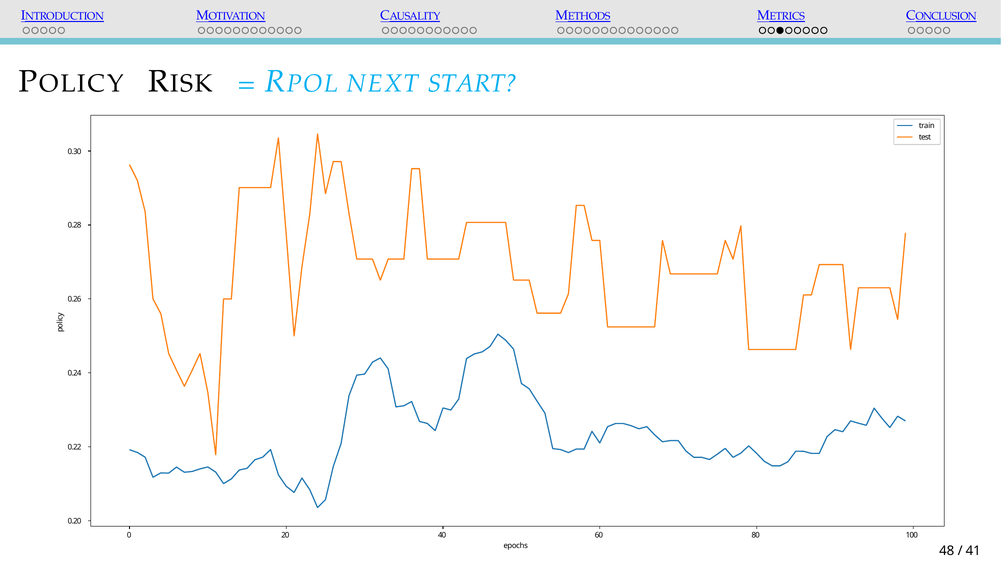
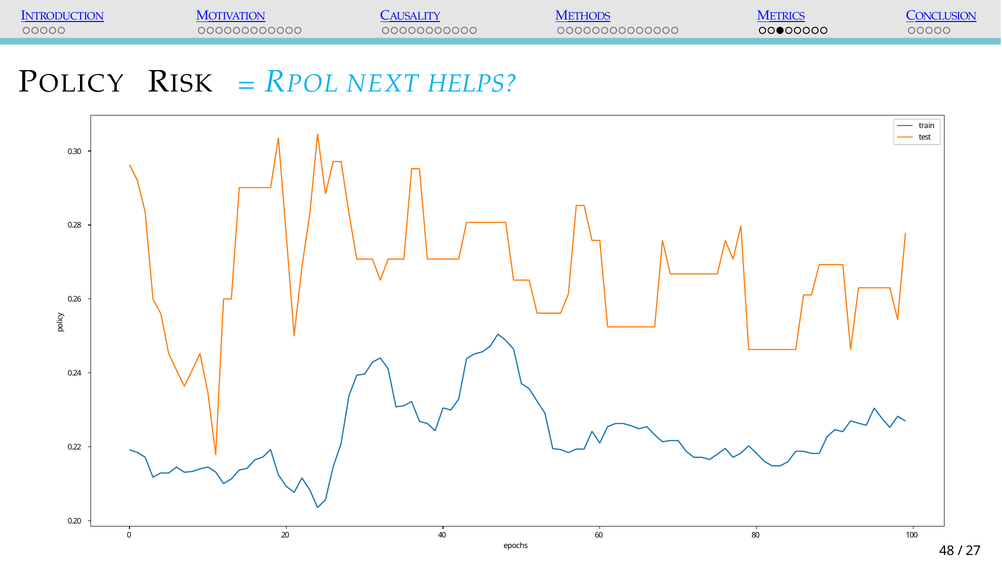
START: START -> HELPS (473, 83)
41: 41 -> 27 (973, 551)
